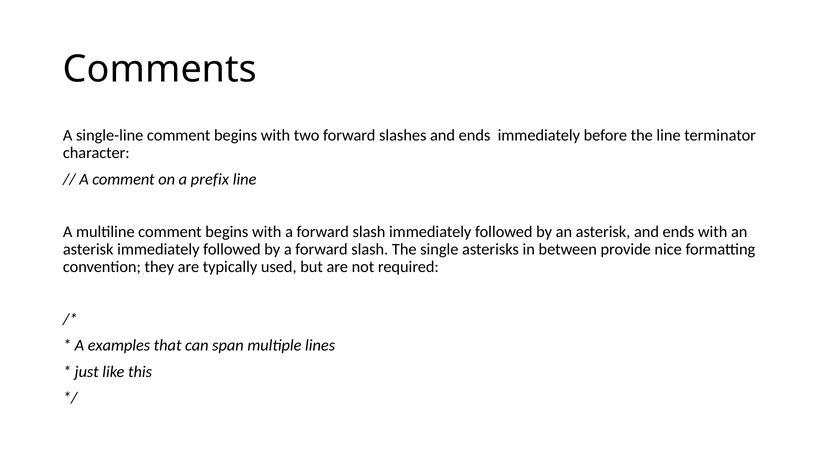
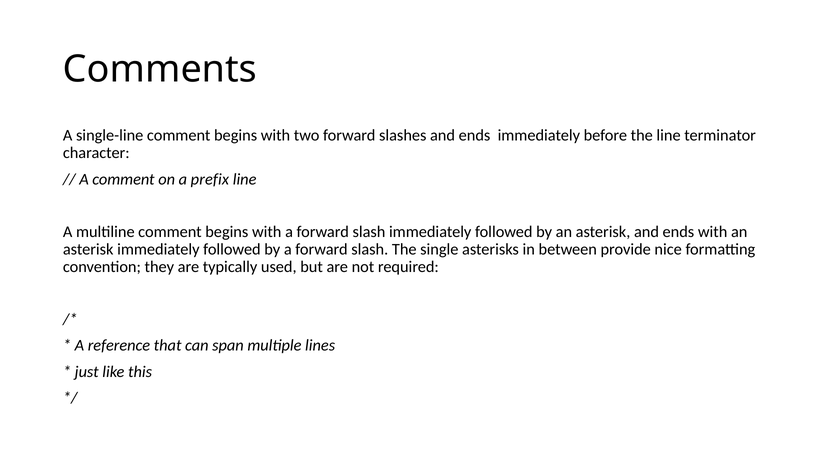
examples: examples -> reference (119, 346)
